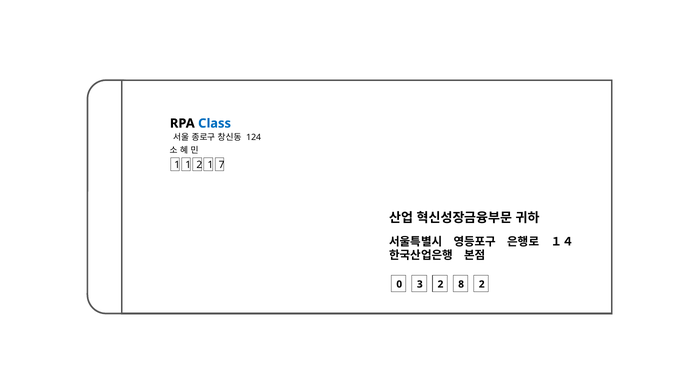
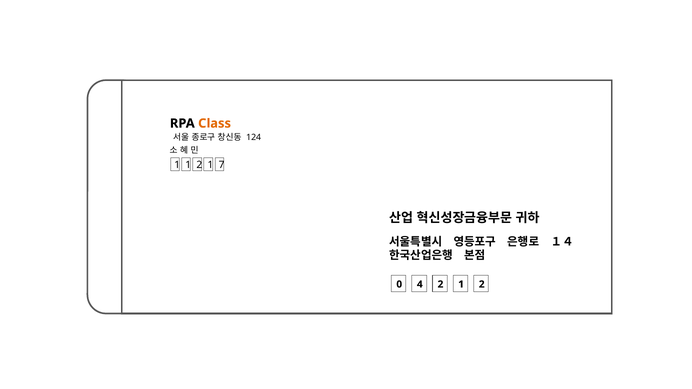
Class colour: blue -> orange (215, 123)
3: 3 -> 4 (420, 284)
8: 8 -> 1 (461, 284)
